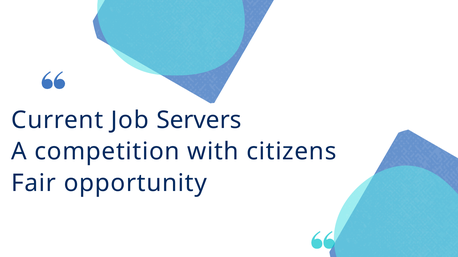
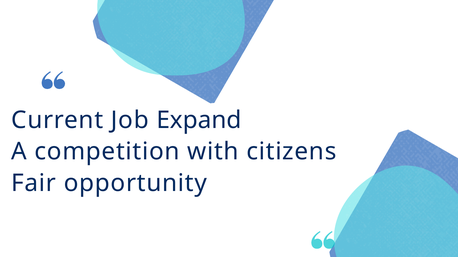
Servers: Servers -> Expand (199, 120)
